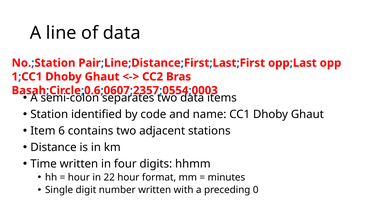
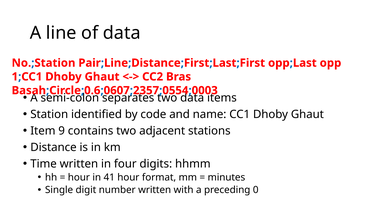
6: 6 -> 9 (62, 131)
22: 22 -> 41 (109, 177)
